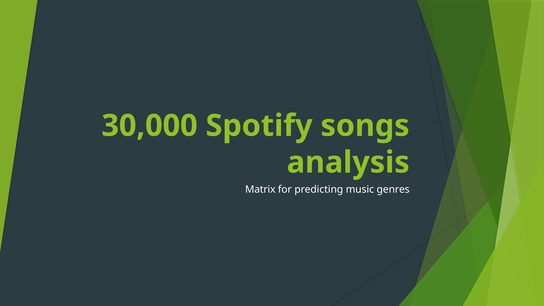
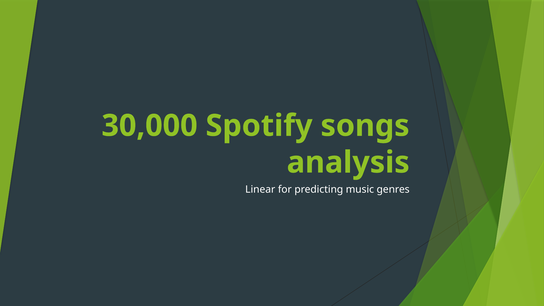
Matrix: Matrix -> Linear (260, 190)
